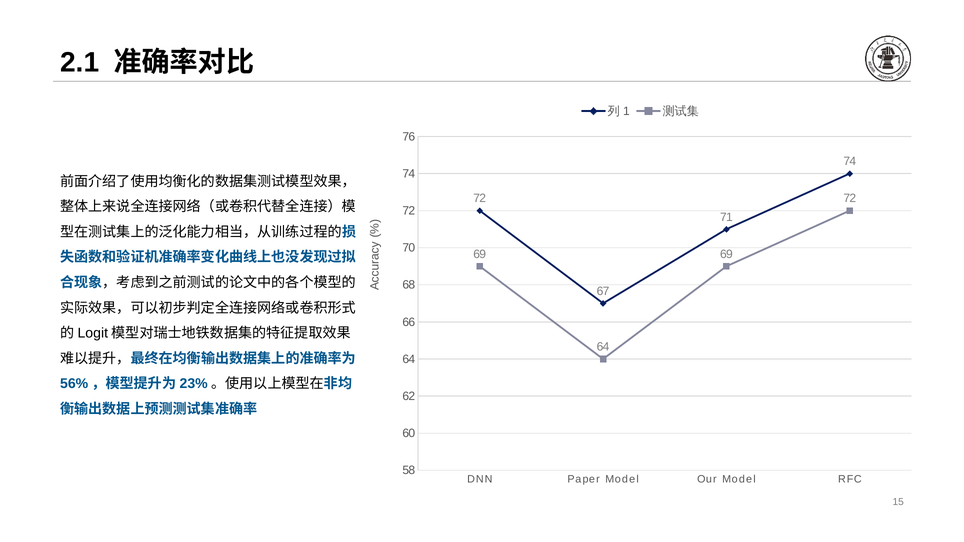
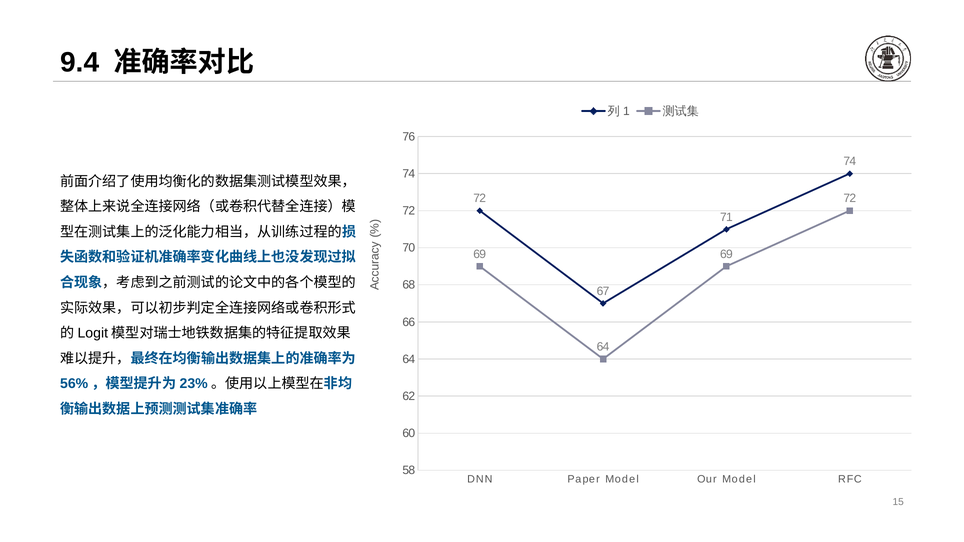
2.1: 2.1 -> 9.4 (80, 62)
